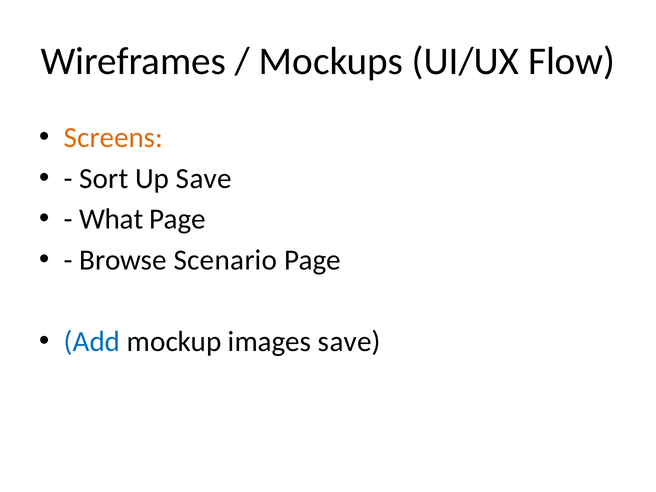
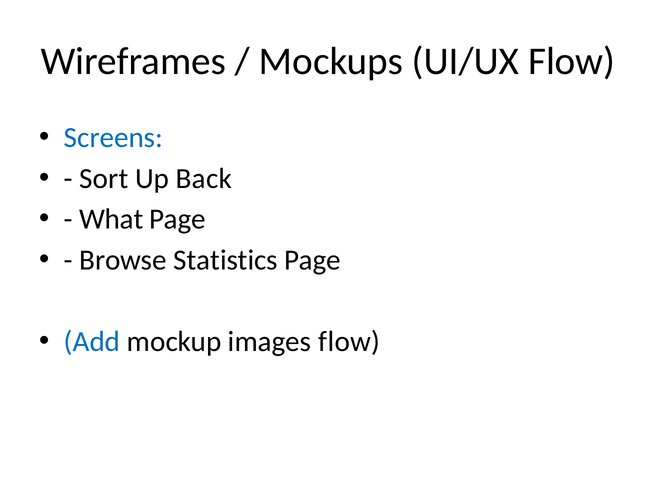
Screens colour: orange -> blue (113, 138)
Up Save: Save -> Back (204, 178)
Scenario: Scenario -> Statistics (226, 260)
images save: save -> flow (349, 342)
